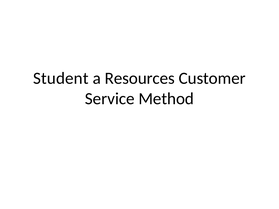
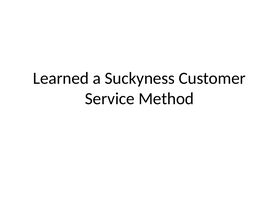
Student: Student -> Learned (61, 78)
Resources: Resources -> Suckyness (140, 78)
